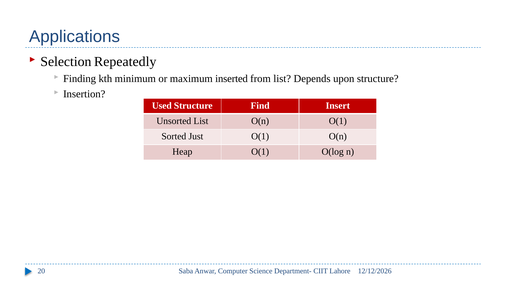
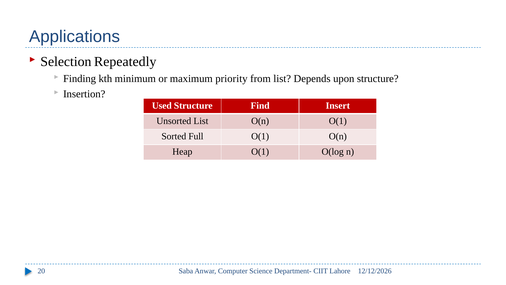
inserted: inserted -> priority (231, 79)
Just: Just -> Full (196, 136)
